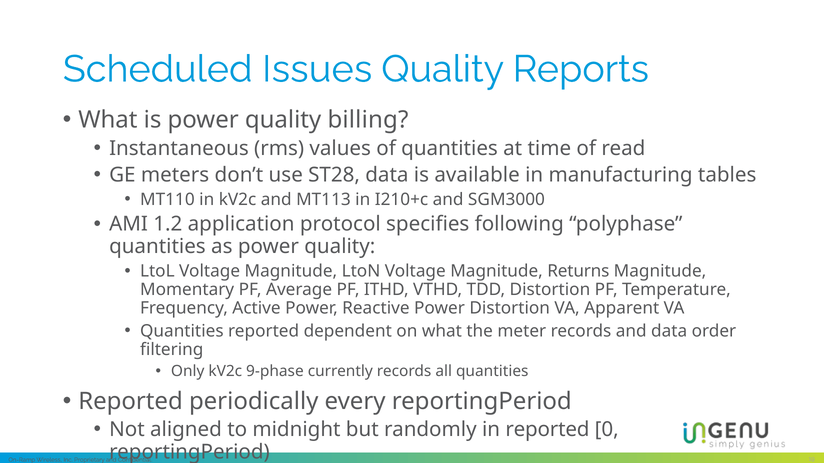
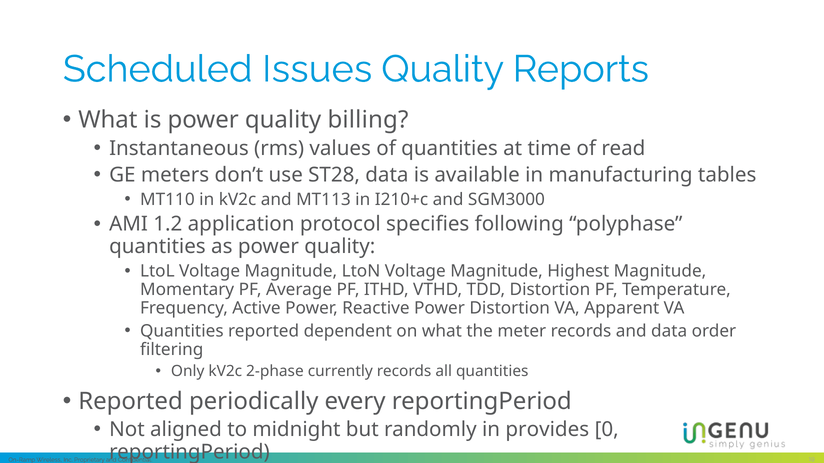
Returns: Returns -> Highest (578, 271)
9-phase: 9-phase -> 2-phase (275, 372)
in reported: reported -> provides (547, 430)
